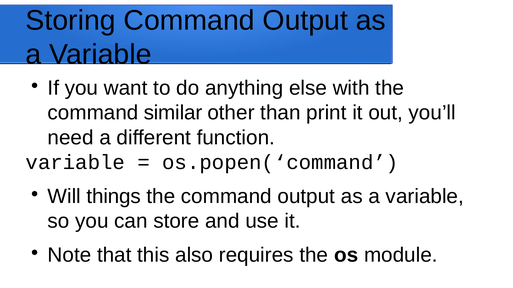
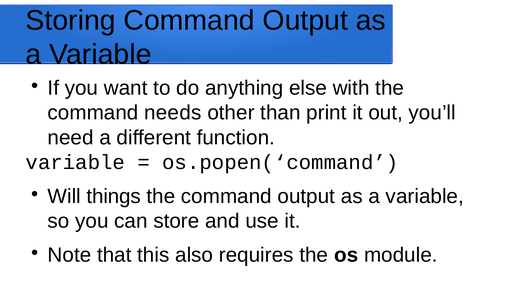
similar: similar -> needs (173, 113)
